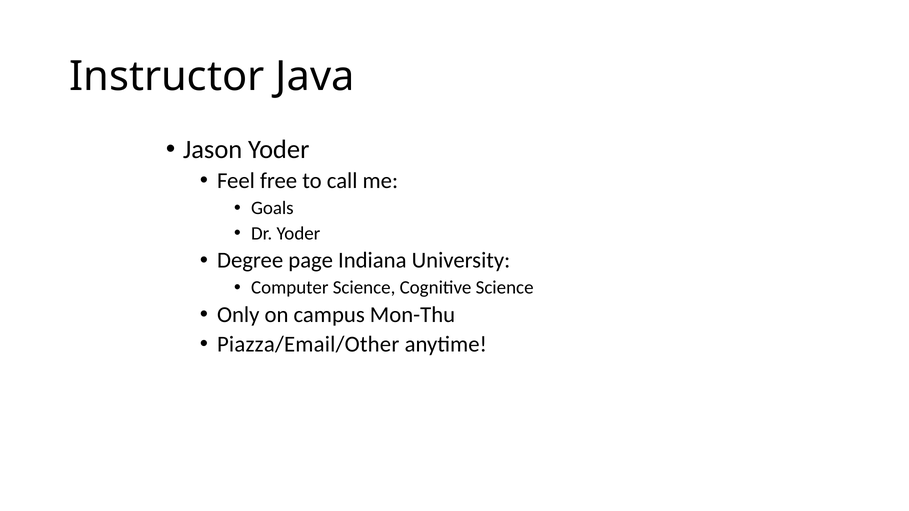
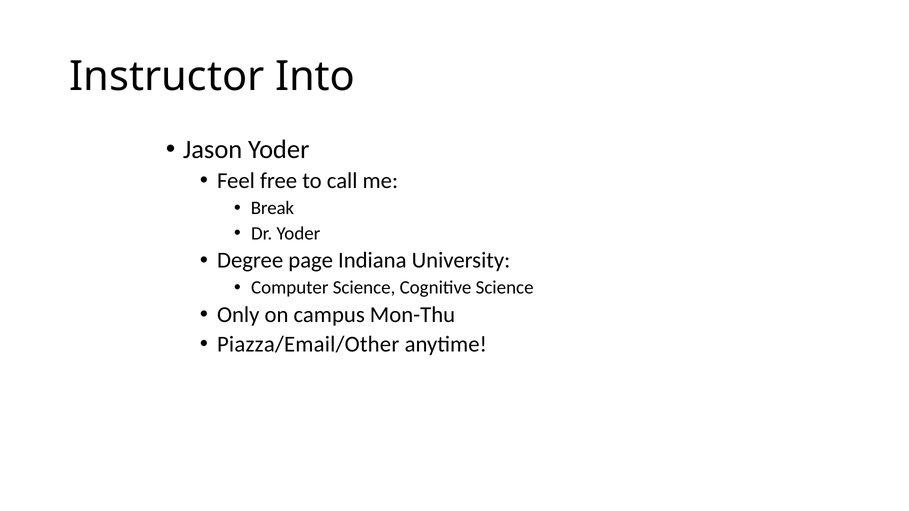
Java: Java -> Into (315, 76)
Goals: Goals -> Break (272, 208)
